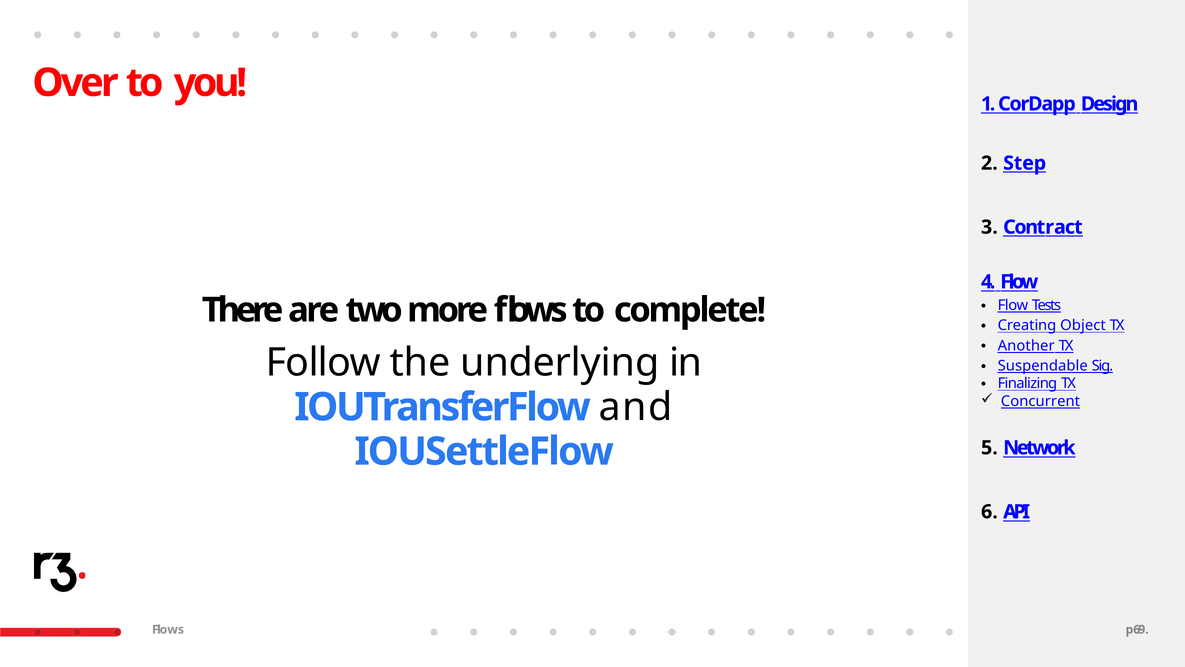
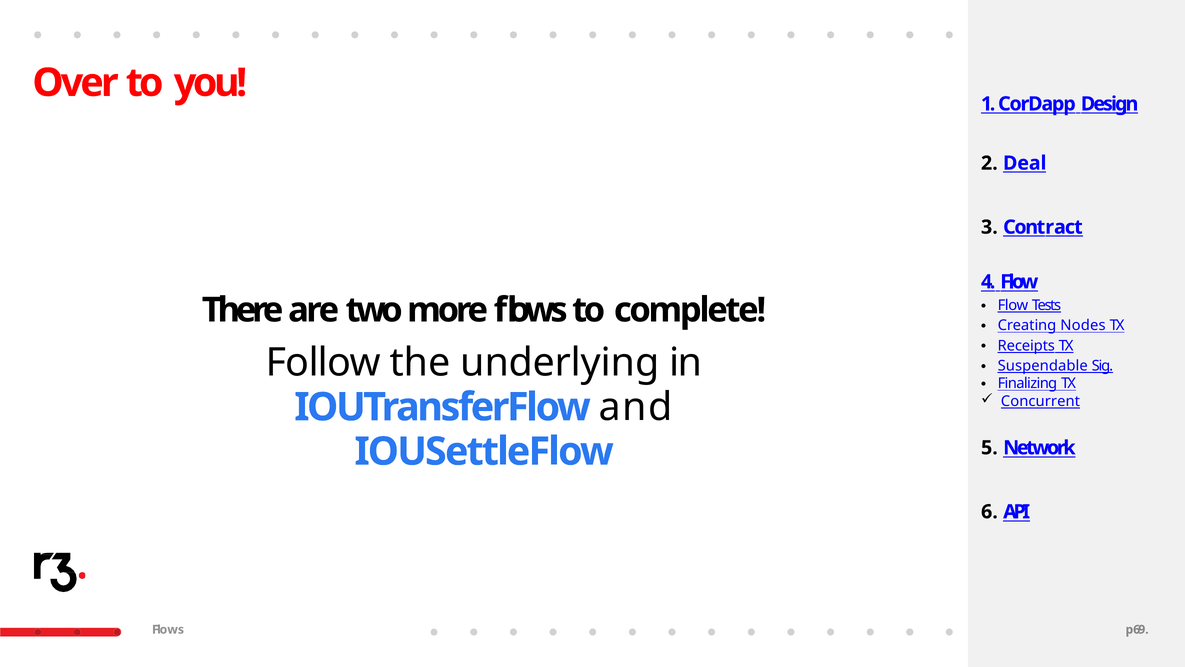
Step: Step -> Deal (1025, 163)
Object: Object -> Nodes (1083, 325)
Another: Another -> Receipts (1026, 345)
